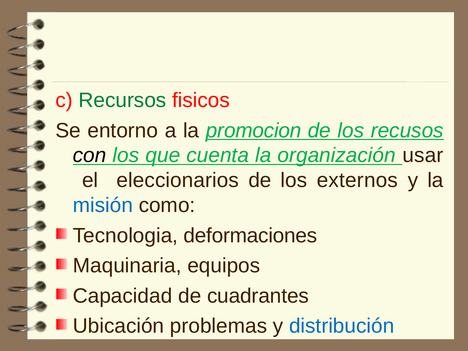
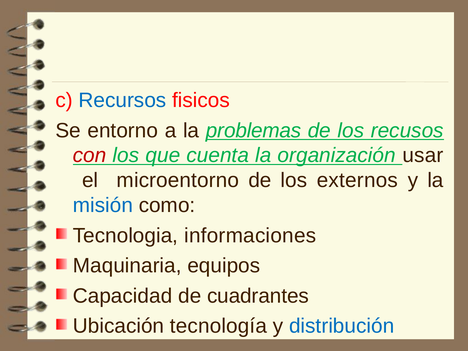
Recursos colour: green -> blue (122, 100)
promocion: promocion -> problemas (254, 130)
con colour: black -> red (90, 155)
eleccionarios: eleccionarios -> microentorno (178, 180)
deformaciones: deformaciones -> informaciones (250, 236)
problemas: problemas -> tecnología (218, 326)
